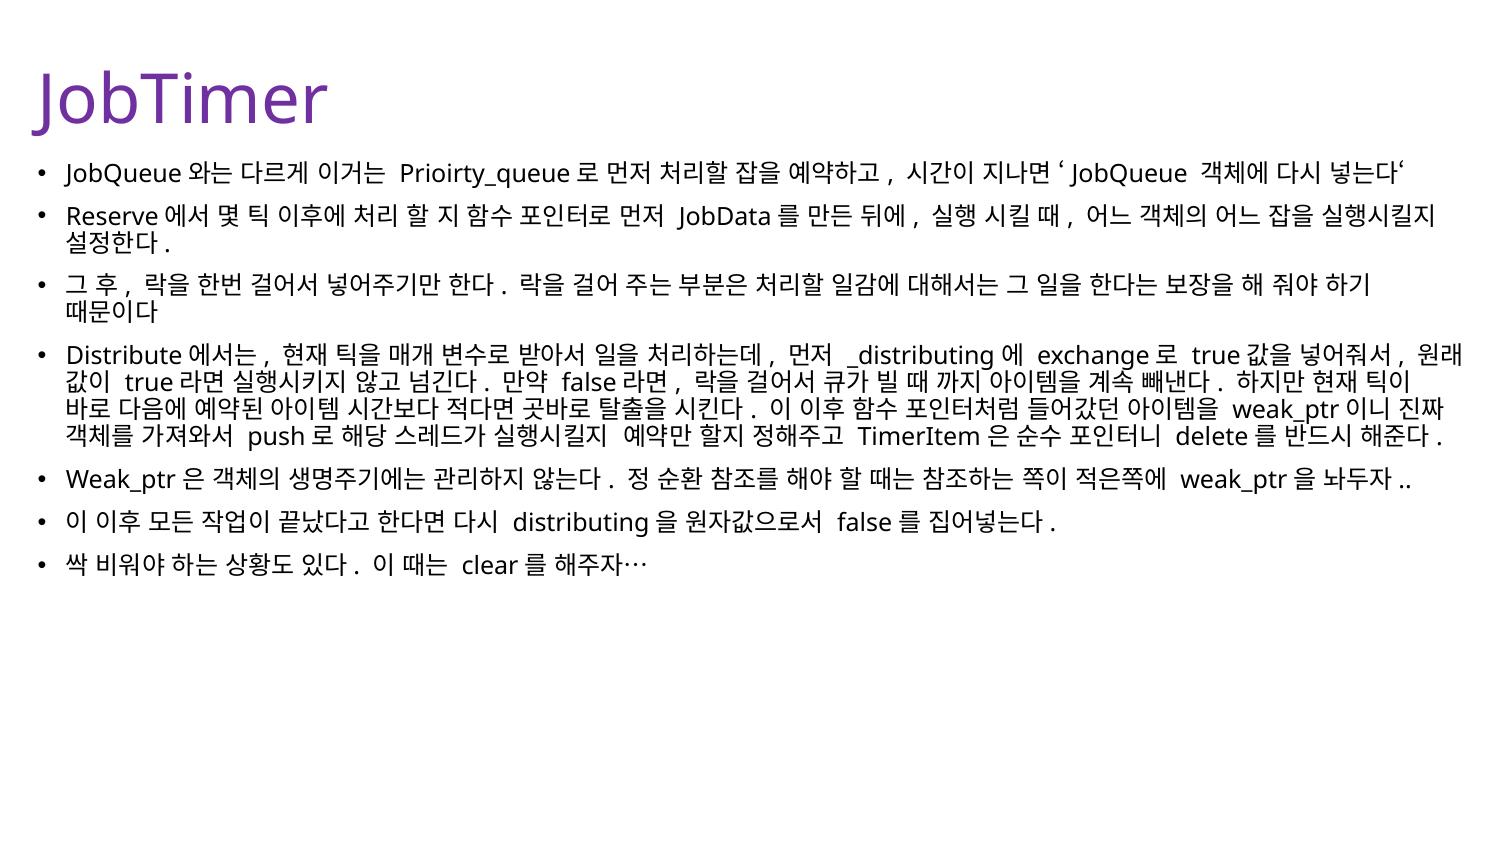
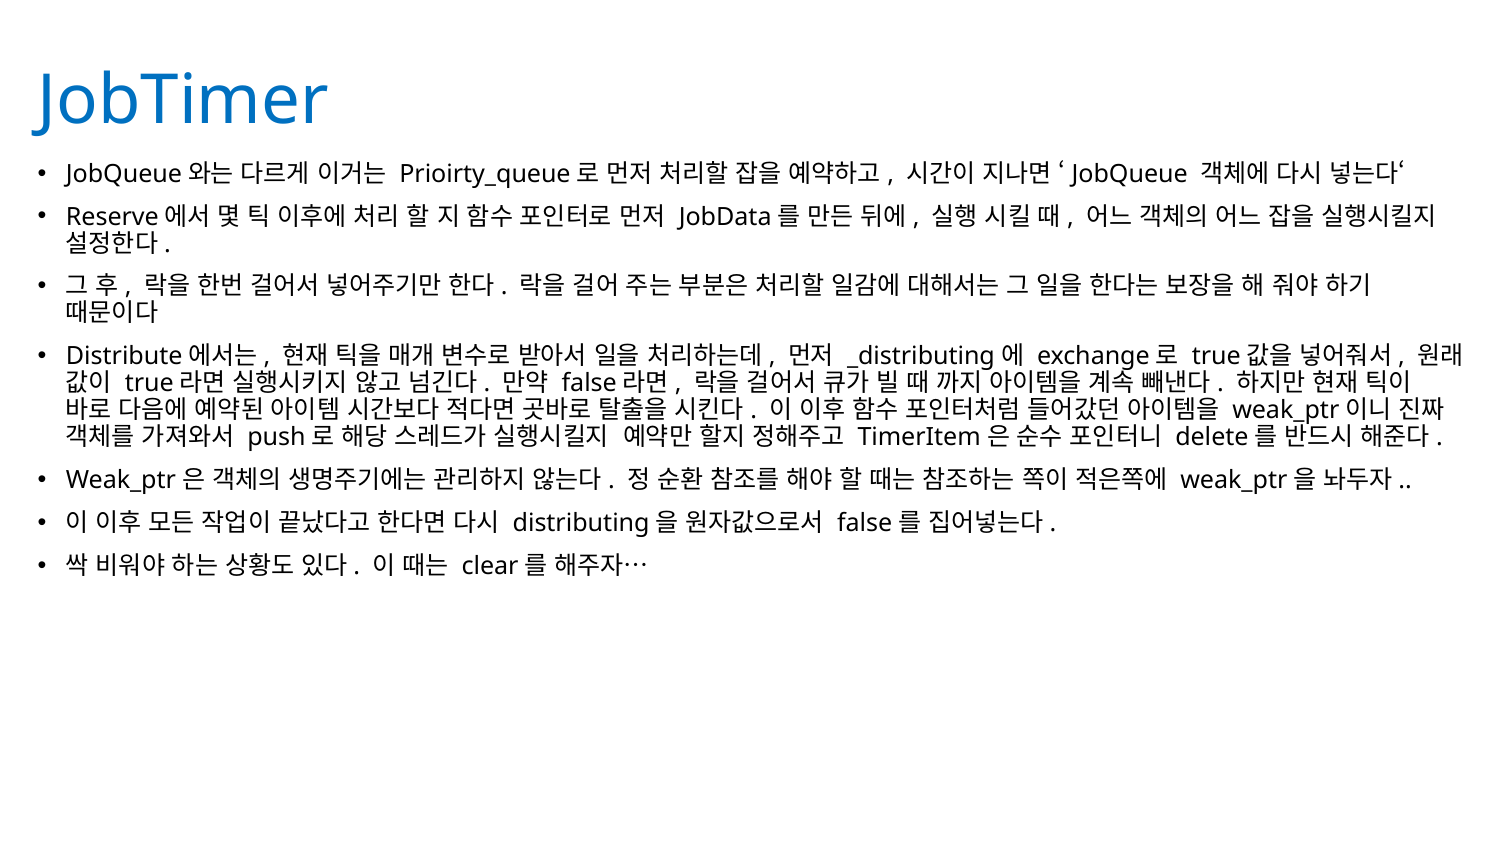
JobTimer colour: purple -> blue (183, 101)
